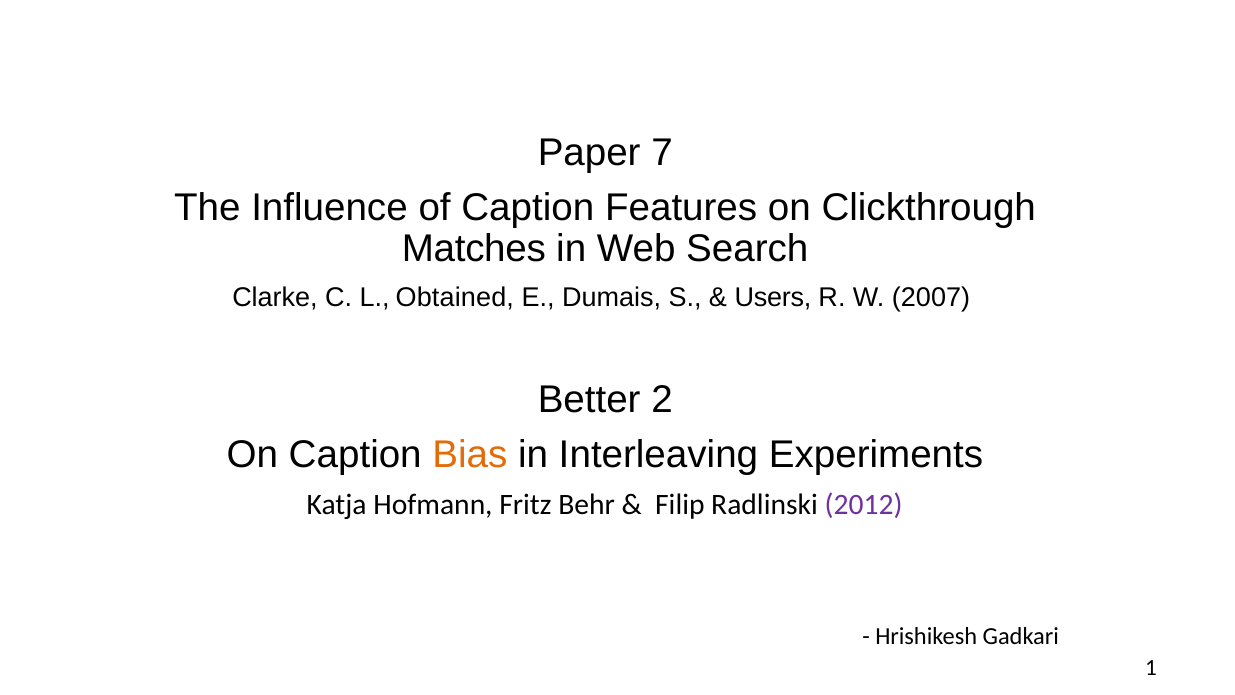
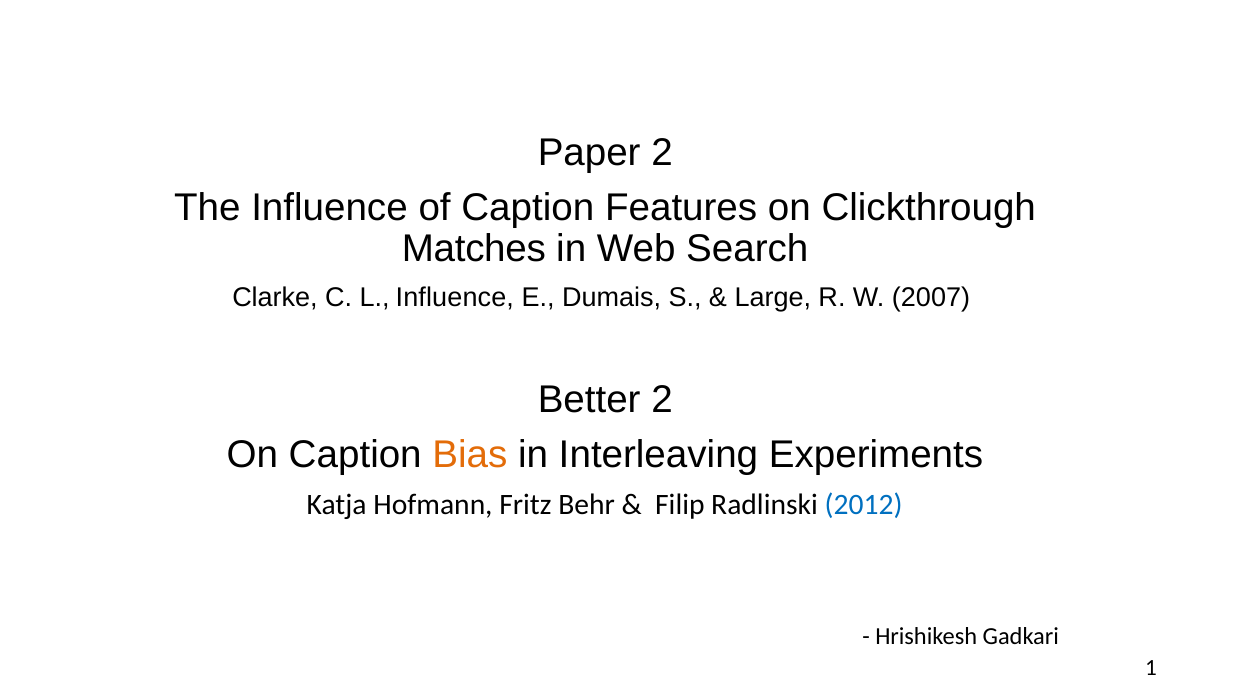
Paper 7: 7 -> 2 (662, 153)
L Obtained: Obtained -> Influence (455, 297)
Users: Users -> Large (773, 297)
2012 colour: purple -> blue (864, 504)
